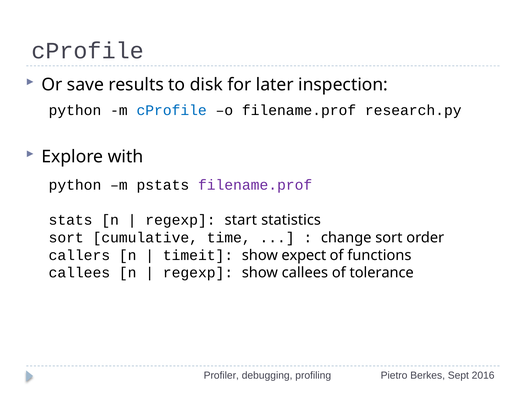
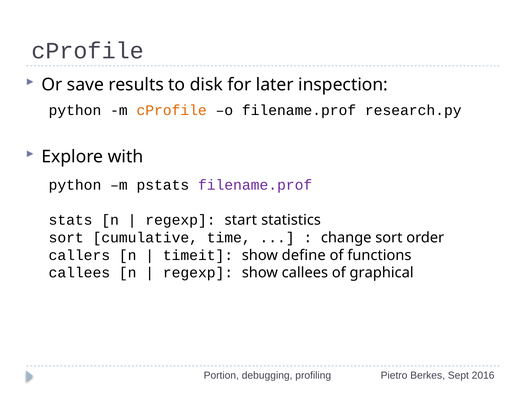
cProfile colour: blue -> orange (172, 110)
expect: expect -> define (304, 255)
tolerance: tolerance -> graphical (382, 272)
Profiler: Profiler -> Portion (221, 375)
